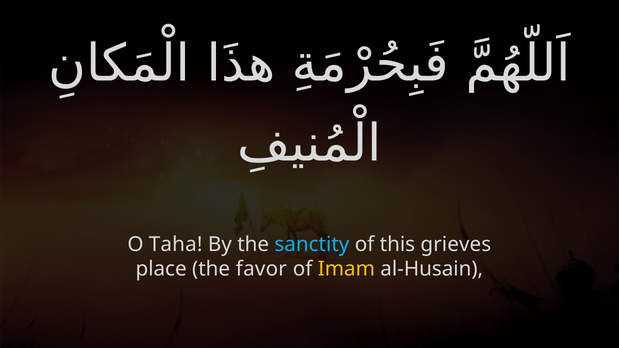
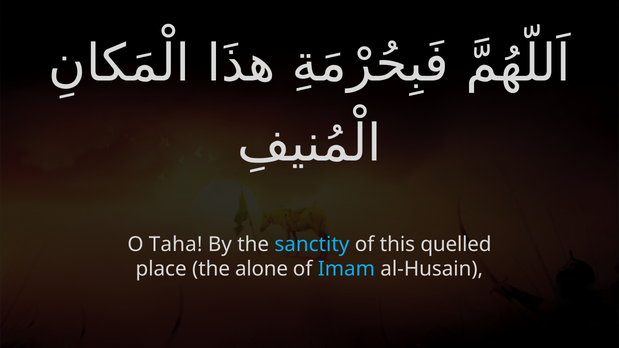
grieves: grieves -> quelled (456, 244)
favor: favor -> alone (262, 269)
Imam colour: yellow -> light blue (346, 269)
